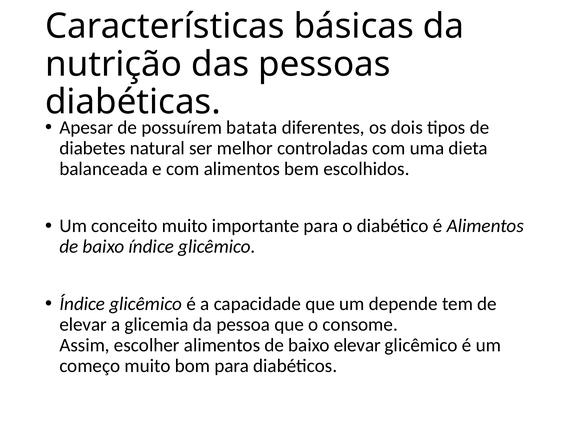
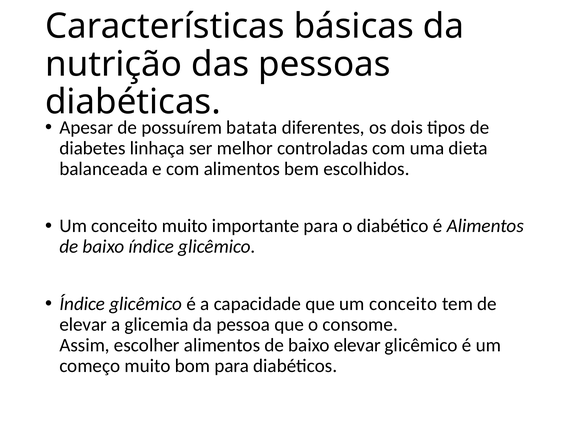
natural: natural -> linhaça (157, 148)
que um depende: depende -> conceito (403, 304)
